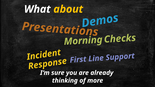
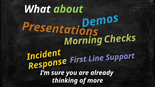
about colour: yellow -> light green (68, 9)
